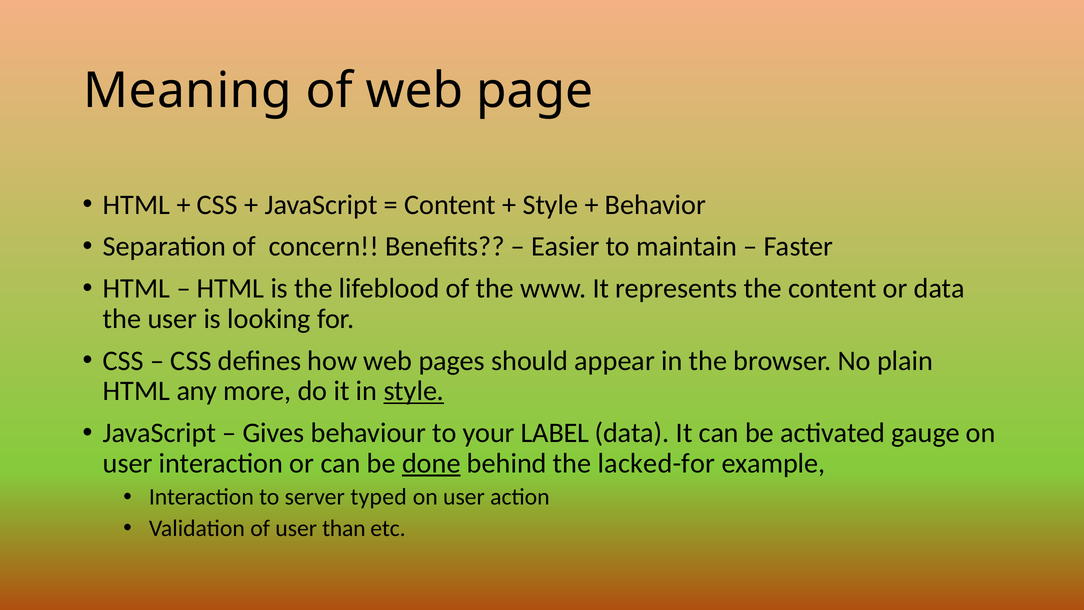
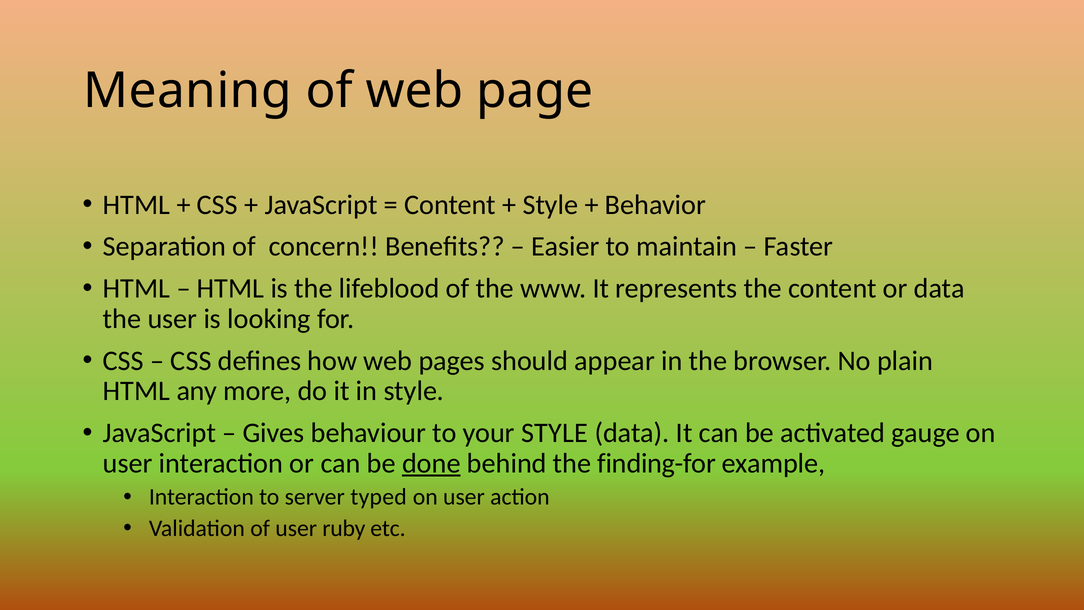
style underline: present -> none (414, 391)
your LABEL: LABEL -> STYLE (555, 433)
lacked-for: lacked-for -> finding-for (657, 463)
than: than -> ruby (344, 528)
